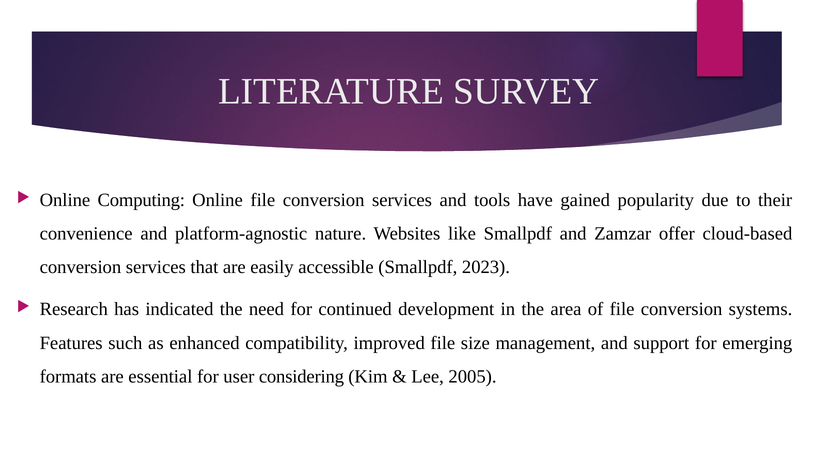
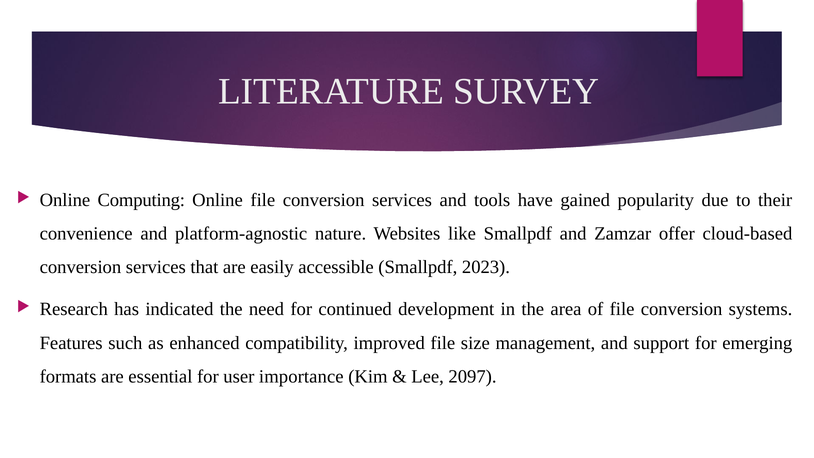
considering: considering -> importance (301, 376)
2005: 2005 -> 2097 (473, 376)
